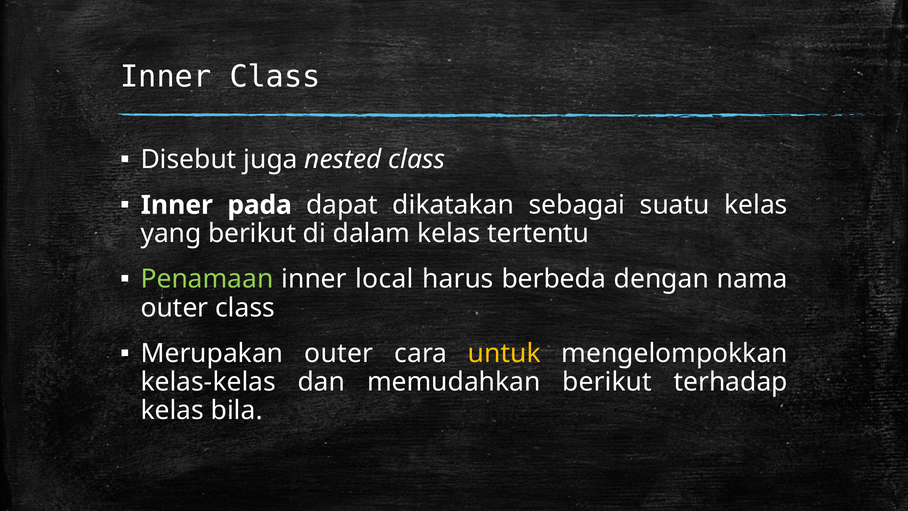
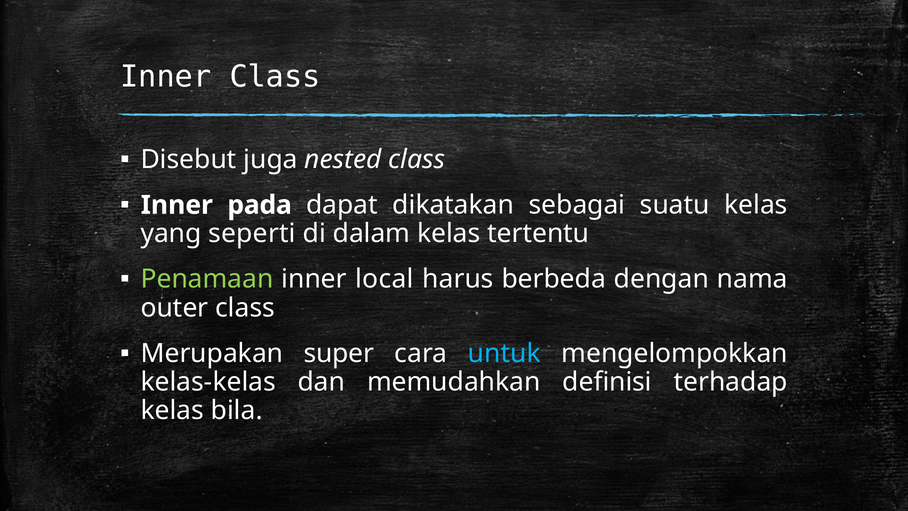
yang berikut: berikut -> seperti (252, 234)
Merupakan outer: outer -> super (339, 353)
untuk colour: yellow -> light blue (504, 353)
memudahkan berikut: berikut -> definisi (607, 382)
